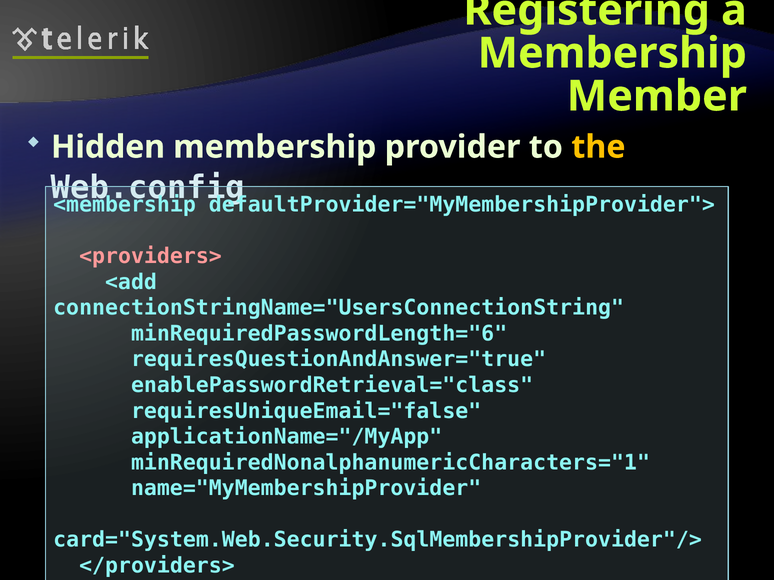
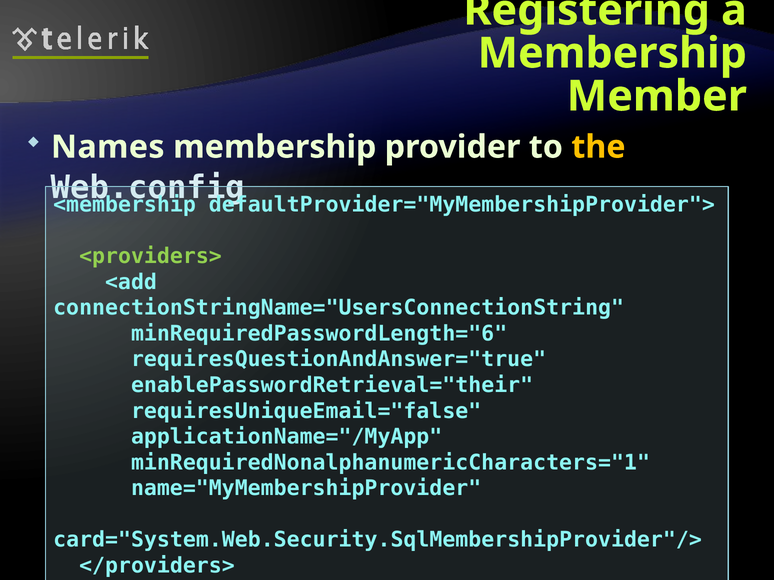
Hidden: Hidden -> Names (108, 147)
<providers> colour: pink -> light green (150, 256)
enablePasswordRetrieval="class: enablePasswordRetrieval="class -> enablePasswordRetrieval="their (332, 386)
